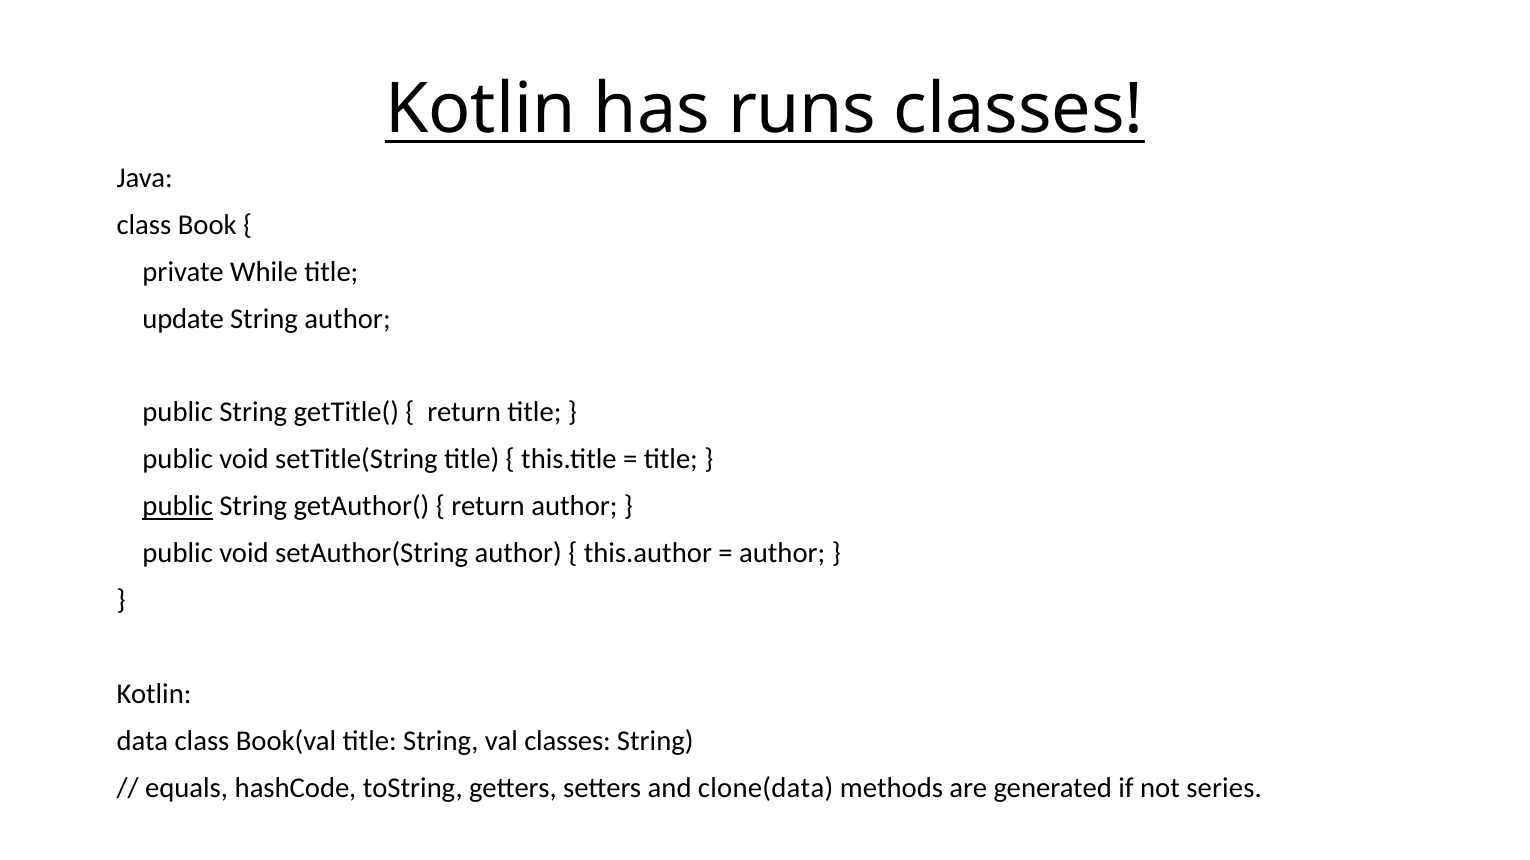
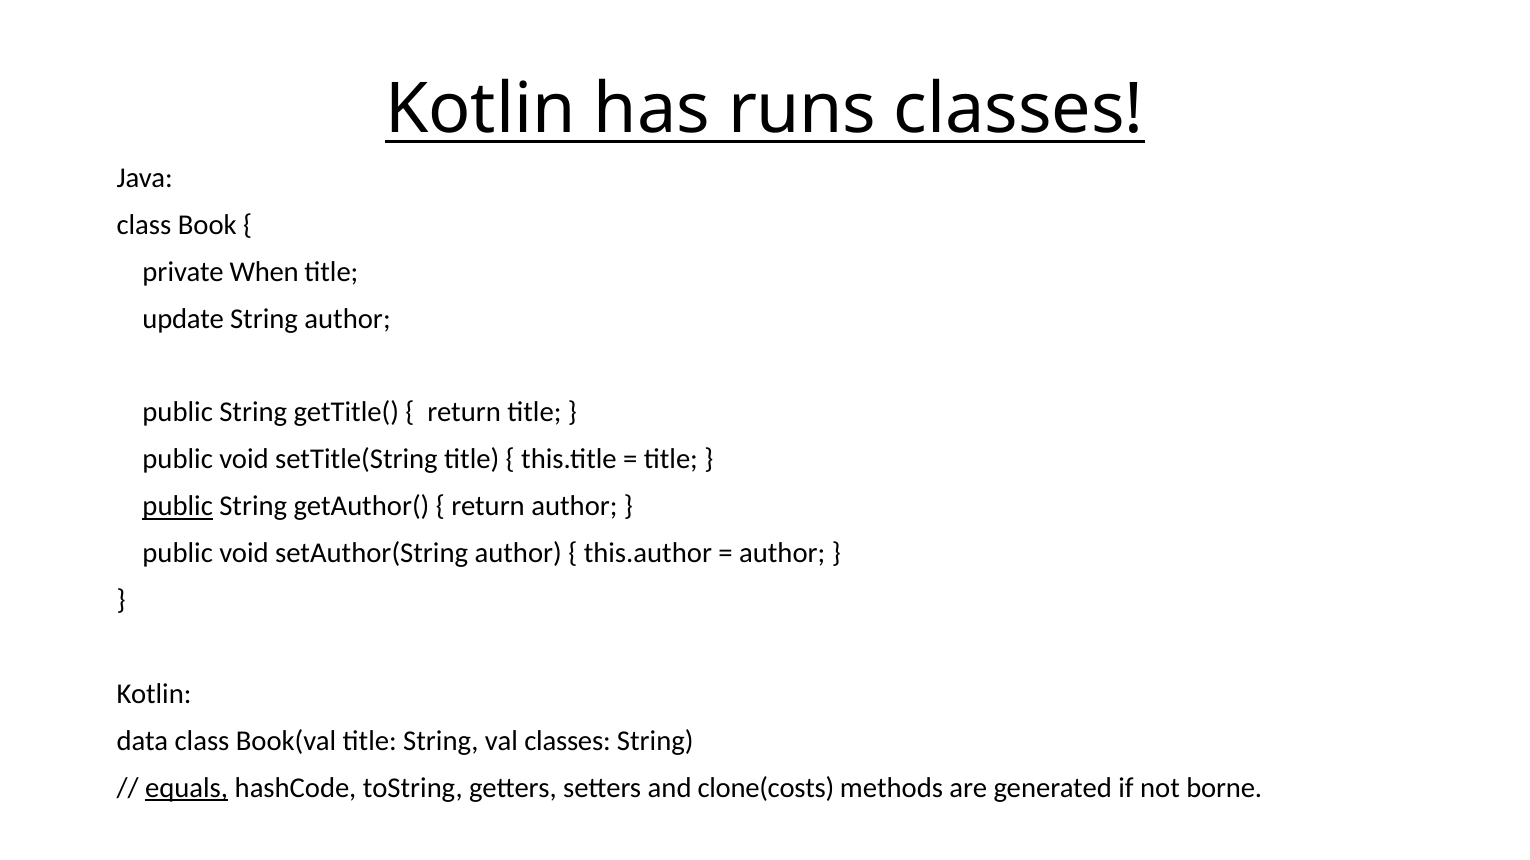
While: While -> When (264, 272)
equals underline: none -> present (187, 788)
clone(data: clone(data -> clone(costs (766, 788)
series: series -> borne (1224, 788)
